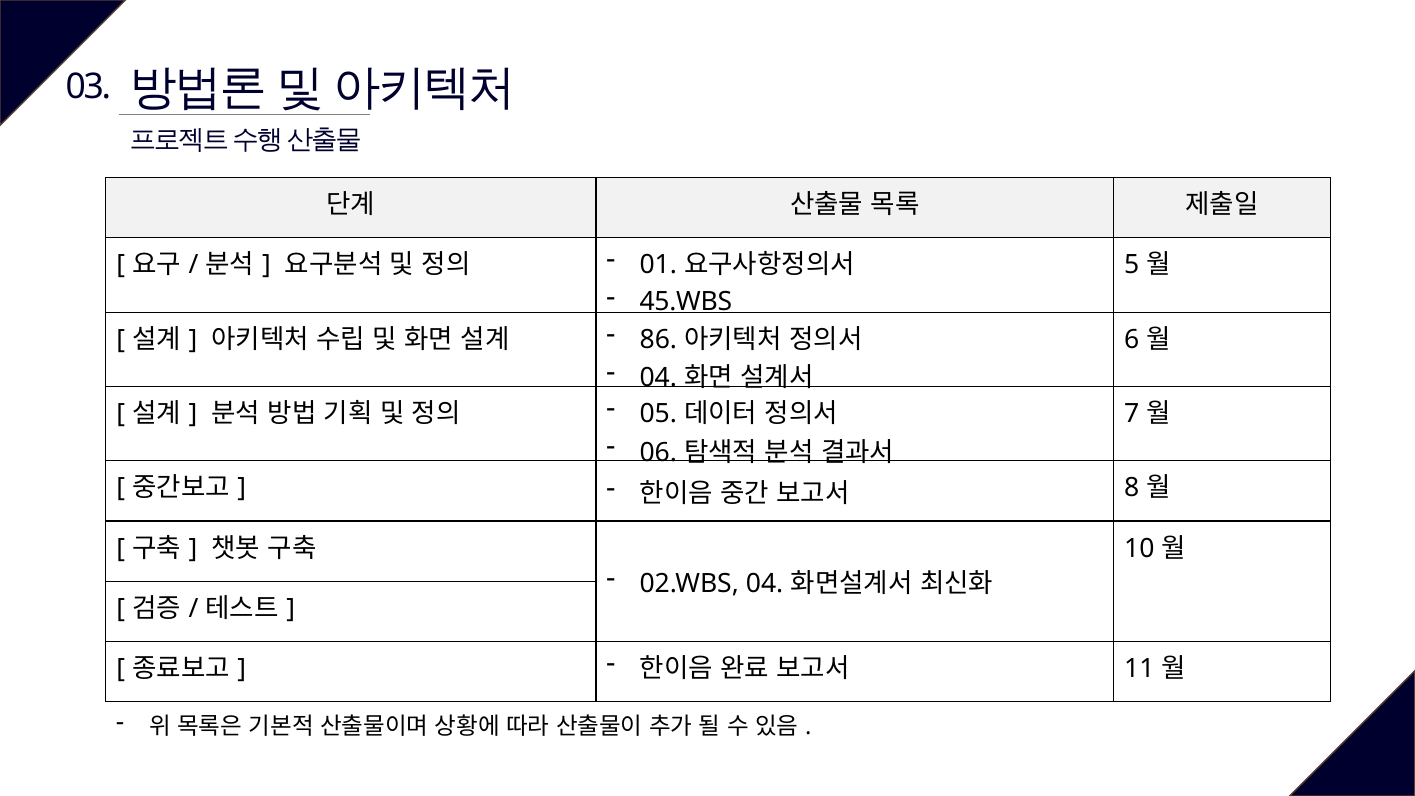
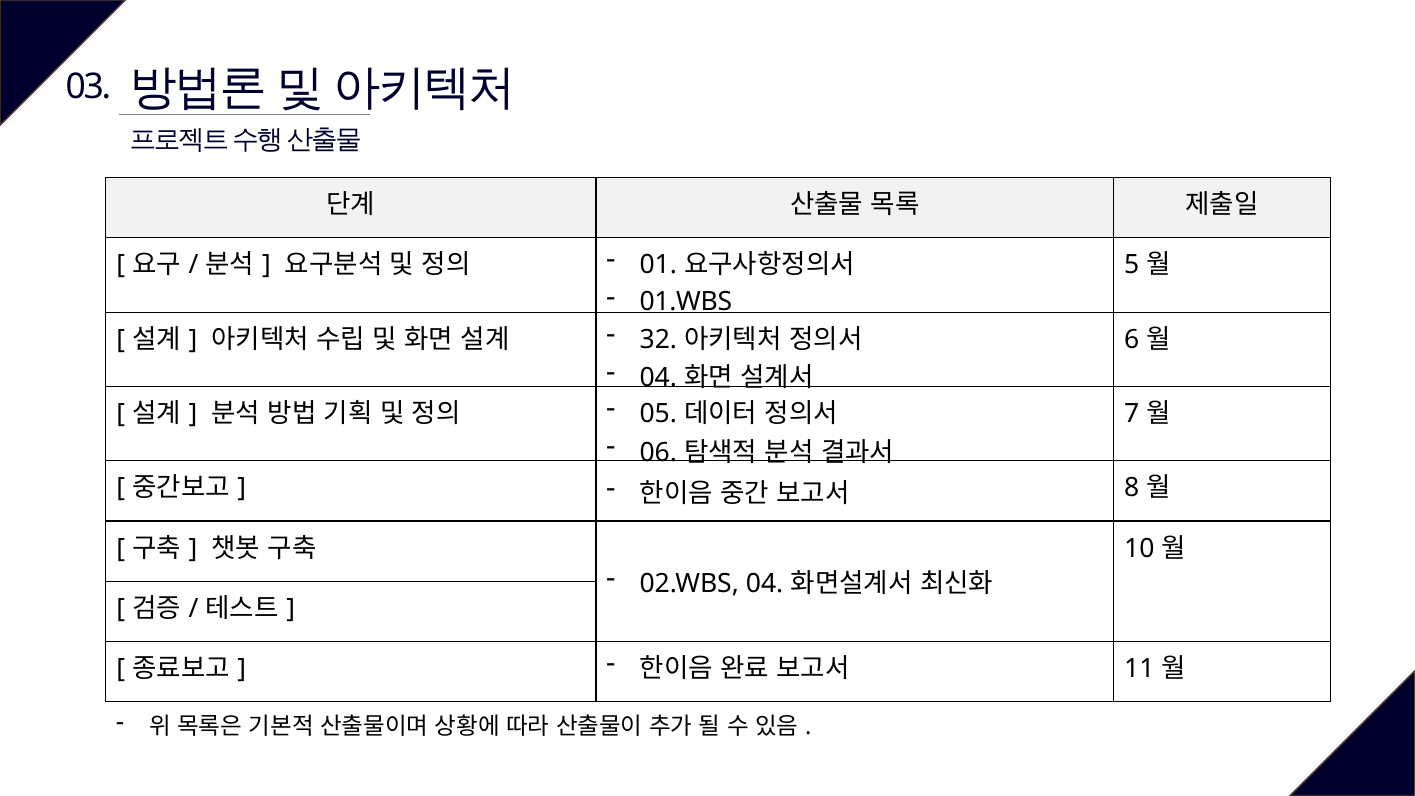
45.WBS: 45.WBS -> 01.WBS (686, 301)
86: 86 -> 32 (658, 339)
